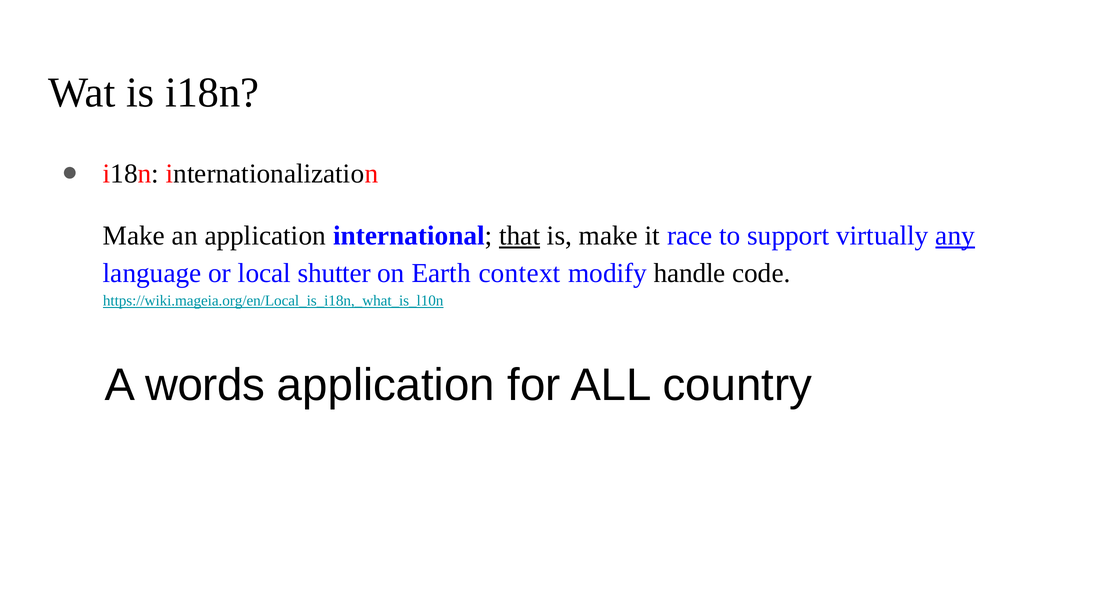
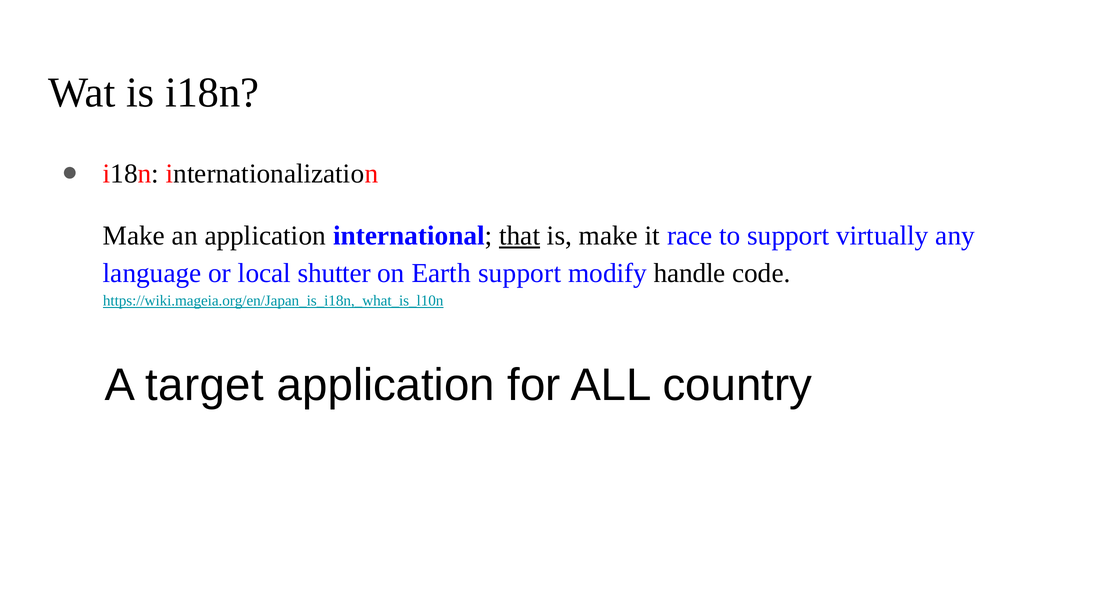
any underline: present -> none (955, 235)
Earth context: context -> support (520, 273)
https://wiki.mageia.org/en/Local_is_i18n,_what_is_l10n: https://wiki.mageia.org/en/Local_is_i18n,_what_is_l10n -> https://wiki.mageia.org/en/Japan_is_i18n,_what_is_l10n (273, 301)
words: words -> target (205, 385)
